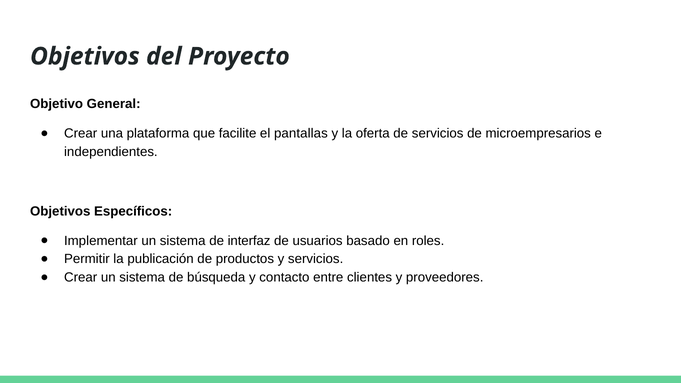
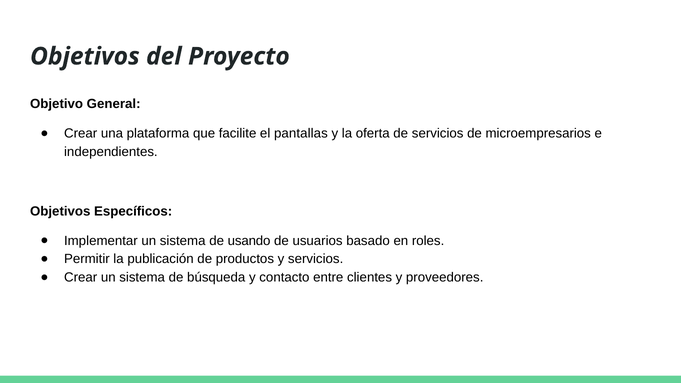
interfaz: interfaz -> usando (249, 241)
